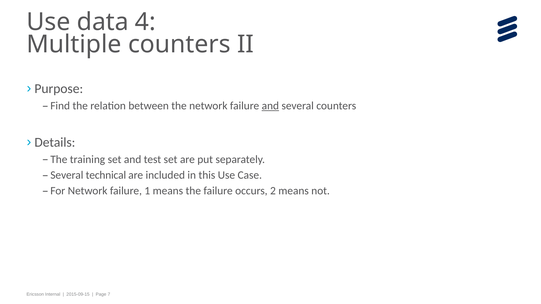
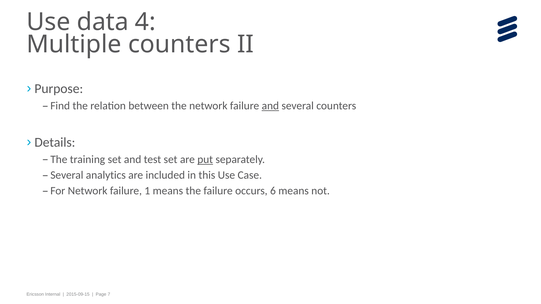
put underline: none -> present (205, 160)
technical: technical -> analytics (106, 175)
2: 2 -> 6 (273, 191)
